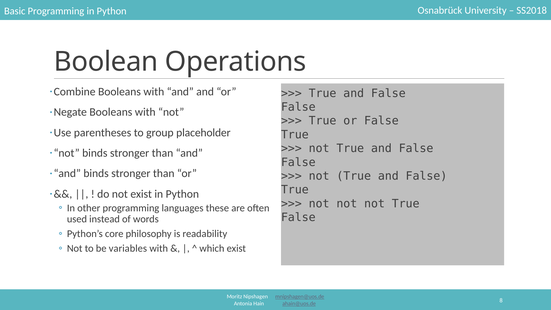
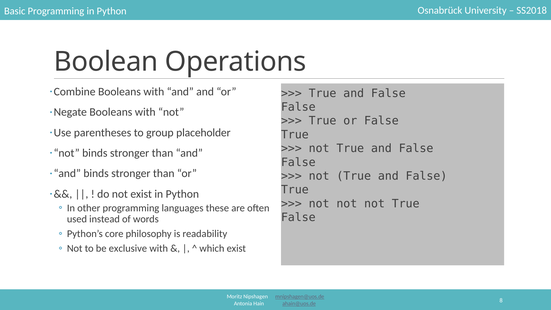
variables: variables -> exclusive (128, 248)
